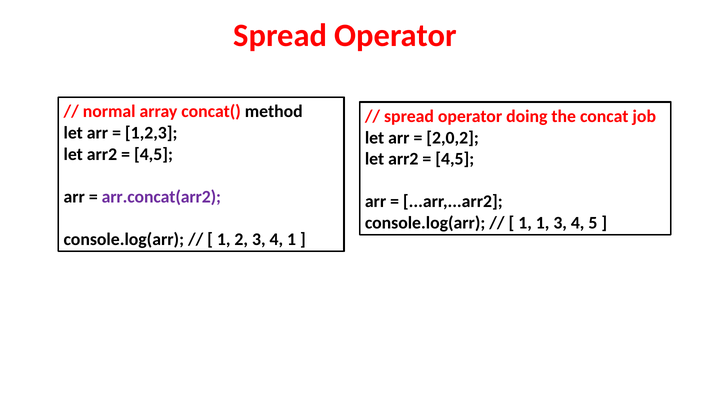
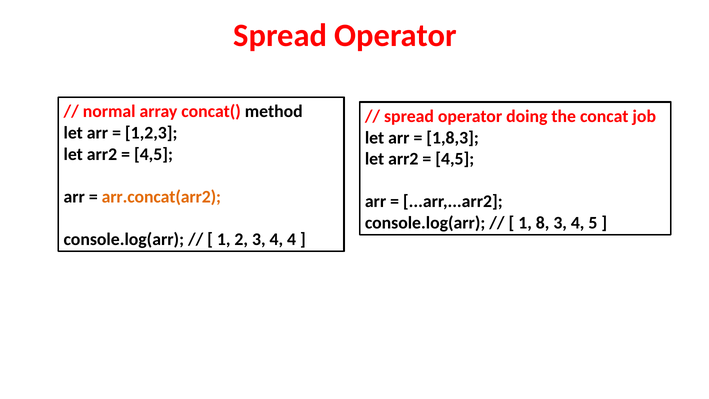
2,0,2: 2,0,2 -> 1,8,3 (453, 138)
arr.concat(arr2 colour: purple -> orange (161, 197)
1 1: 1 -> 8 (543, 223)
4 1: 1 -> 4 (292, 239)
